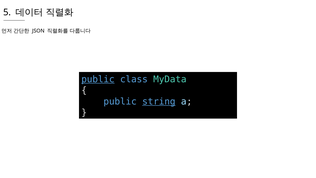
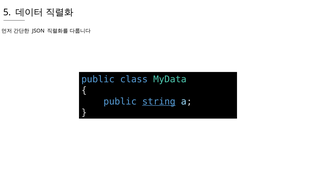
public underline: present -> none (98, 79)
